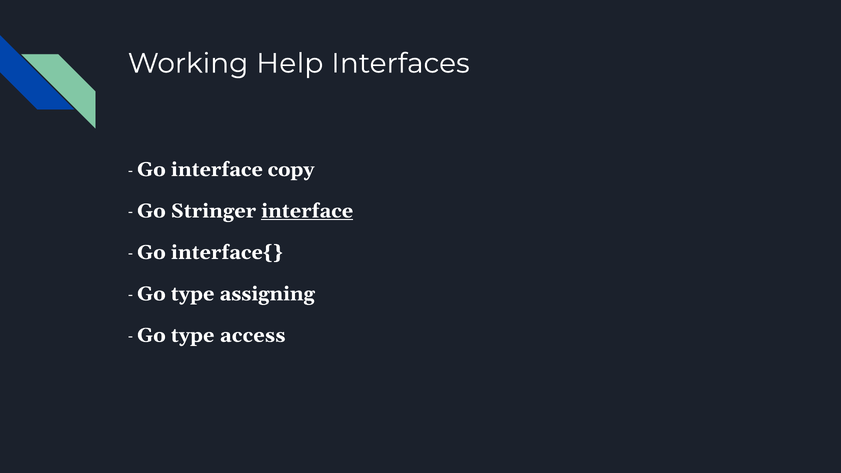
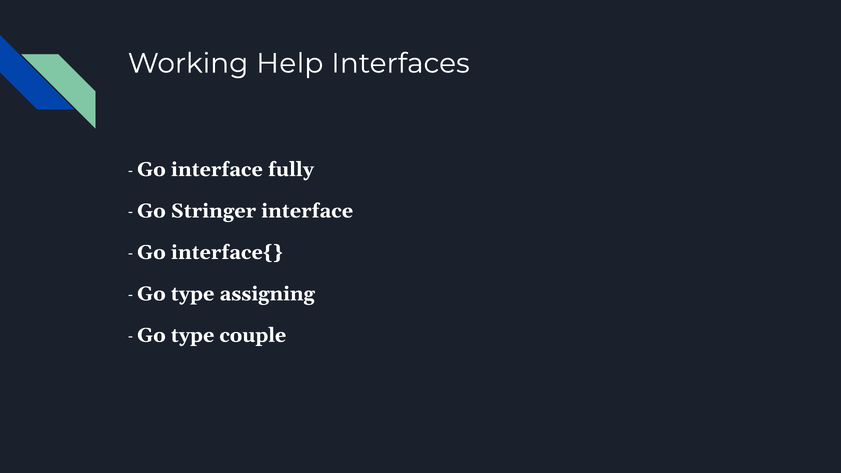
copy: copy -> fully (291, 169)
interface underline: present -> none (307, 211)
access: access -> couple (253, 335)
